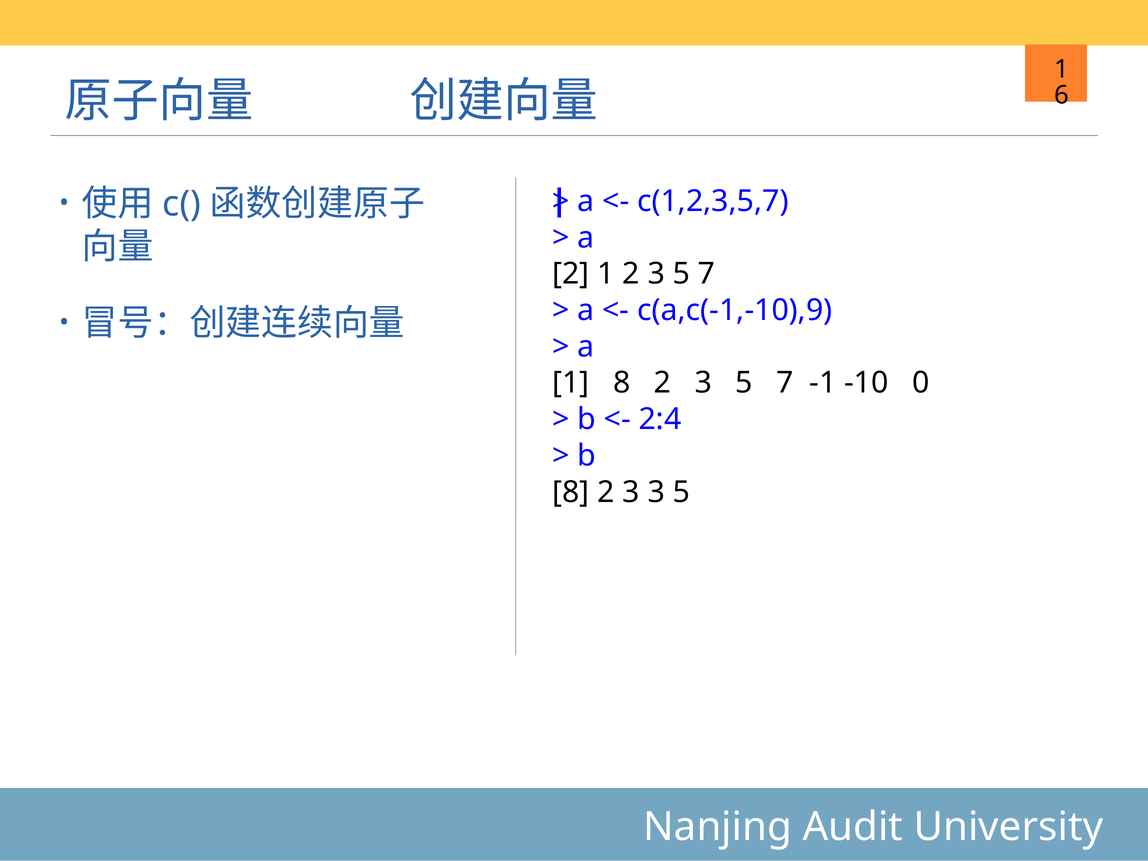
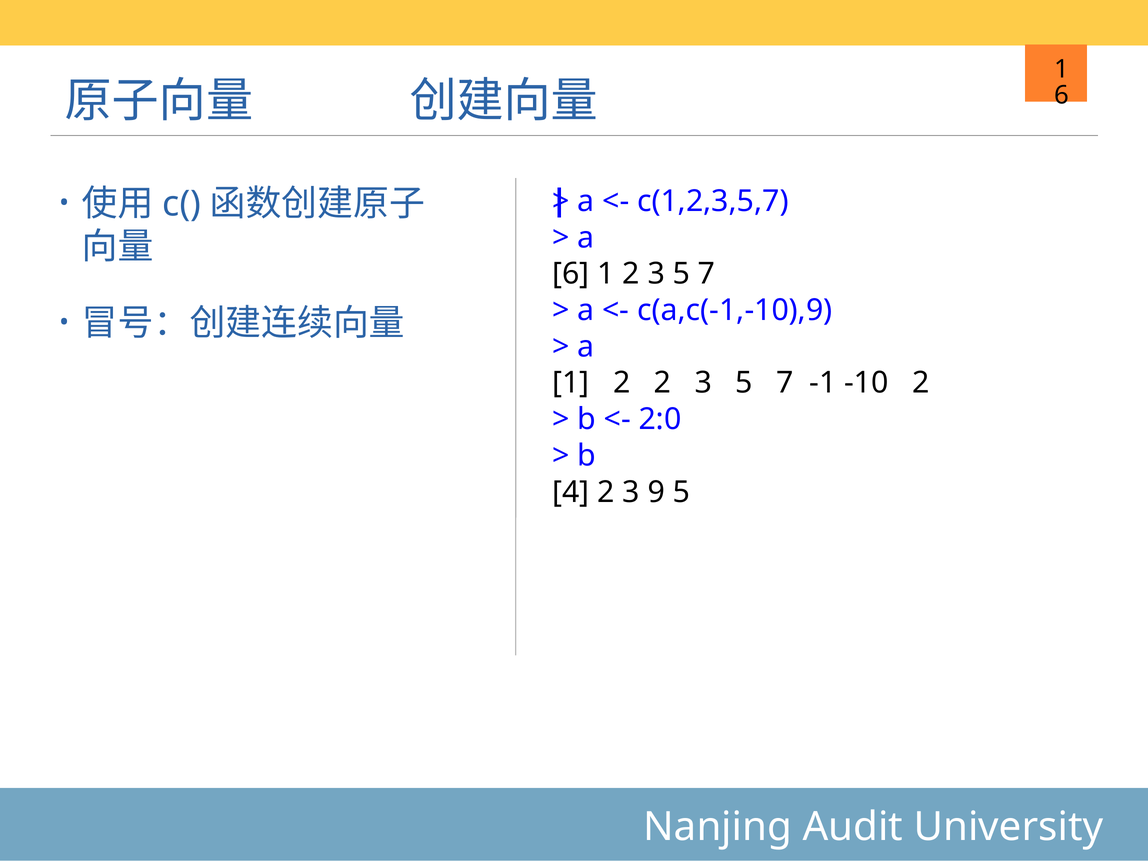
2: 2 -> 6 (571, 274)
8: 8 -> 2 (622, 383)
-10 0: 0 -> 2 (921, 383)
2:4: 2:4 -> 2:0 (660, 419)
8: 8 -> 4 (571, 492)
3 3: 3 -> 9 (656, 492)
